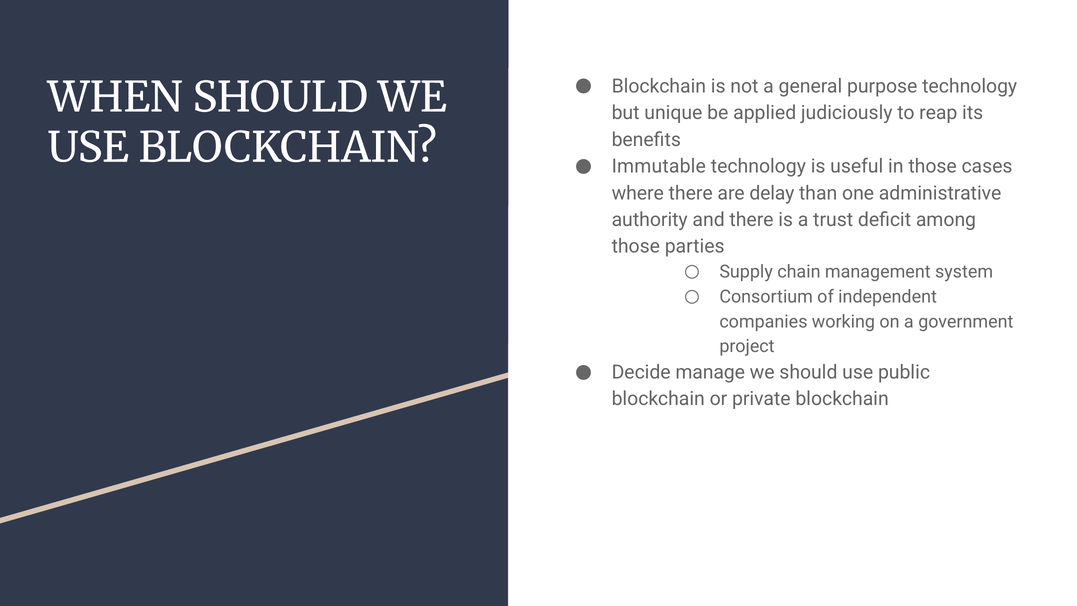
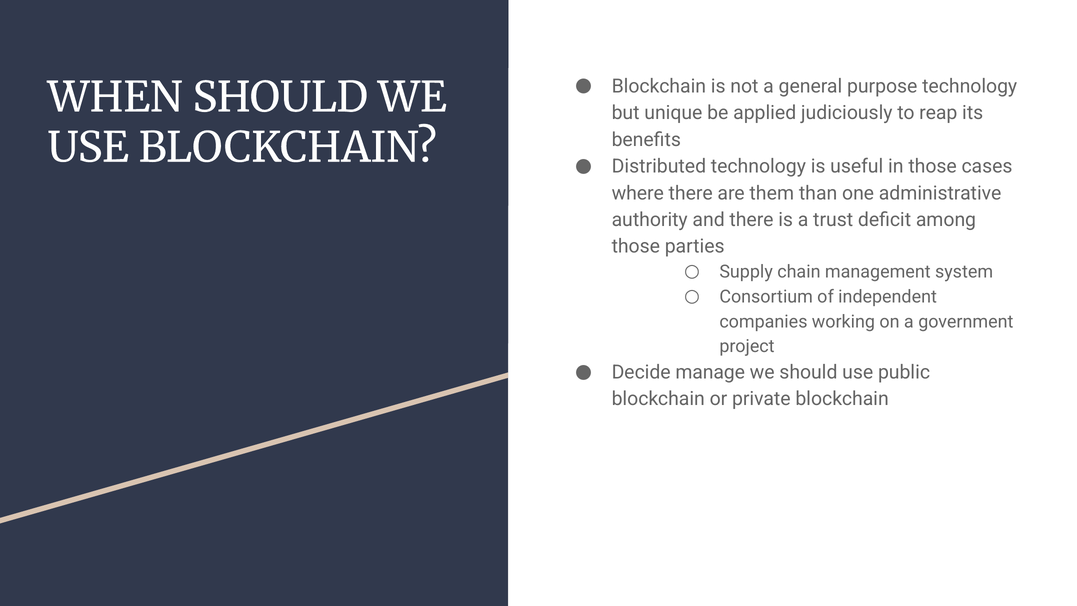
Immutable: Immutable -> Distributed (659, 166)
delay: delay -> them (772, 193)
